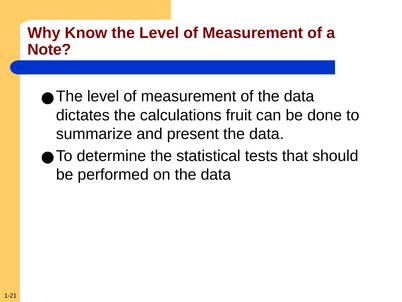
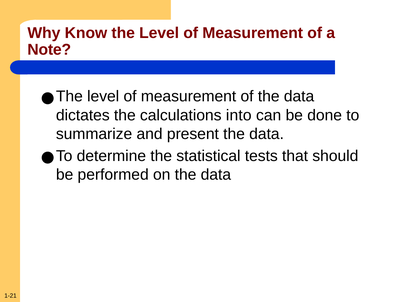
fruit: fruit -> into (239, 115)
